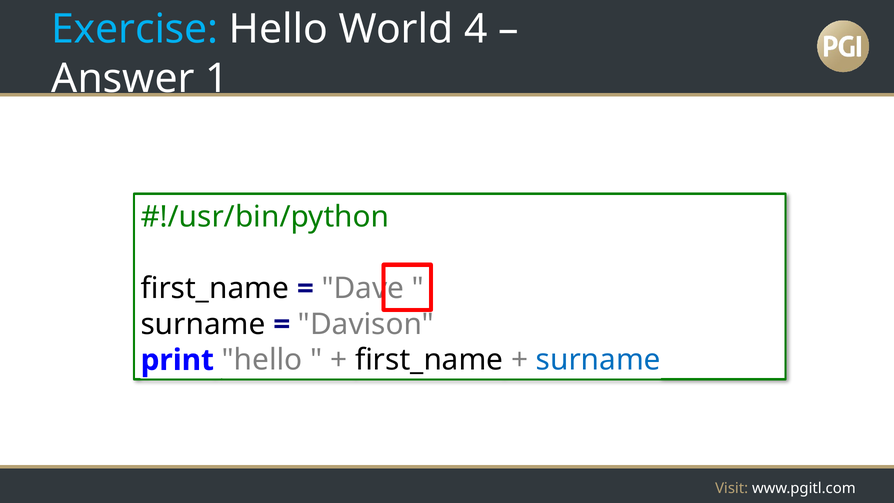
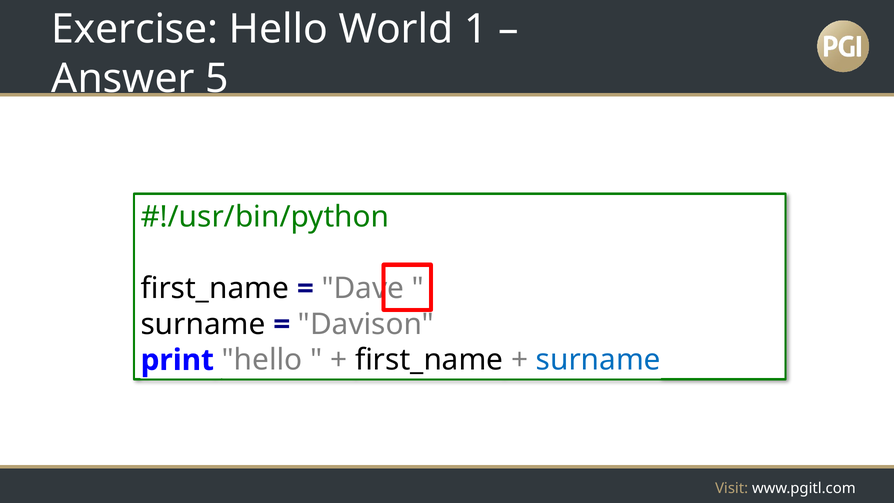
Exercise colour: light blue -> white (135, 29)
4: 4 -> 1 (476, 29)
1: 1 -> 5 (217, 79)
